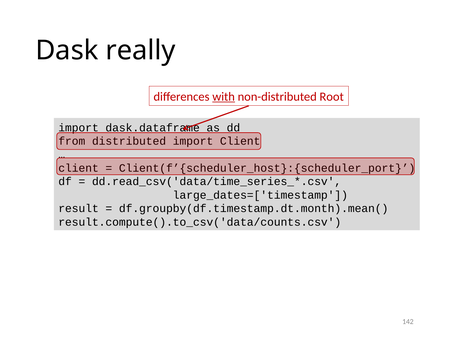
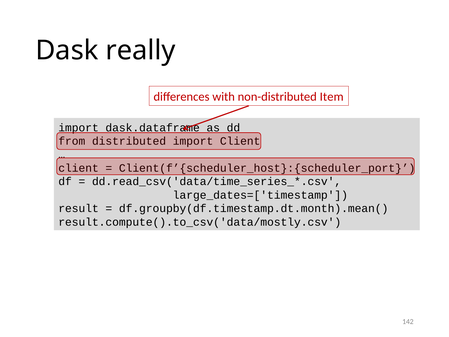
with underline: present -> none (224, 97)
Root: Root -> Item (332, 97)
result.compute().to_csv('data/counts.csv: result.compute().to_csv('data/counts.csv -> result.compute().to_csv('data/mostly.csv (200, 222)
